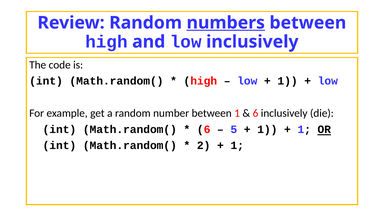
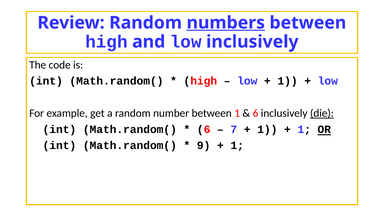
die underline: none -> present (322, 113)
5: 5 -> 7 (234, 129)
2: 2 -> 9 (204, 145)
